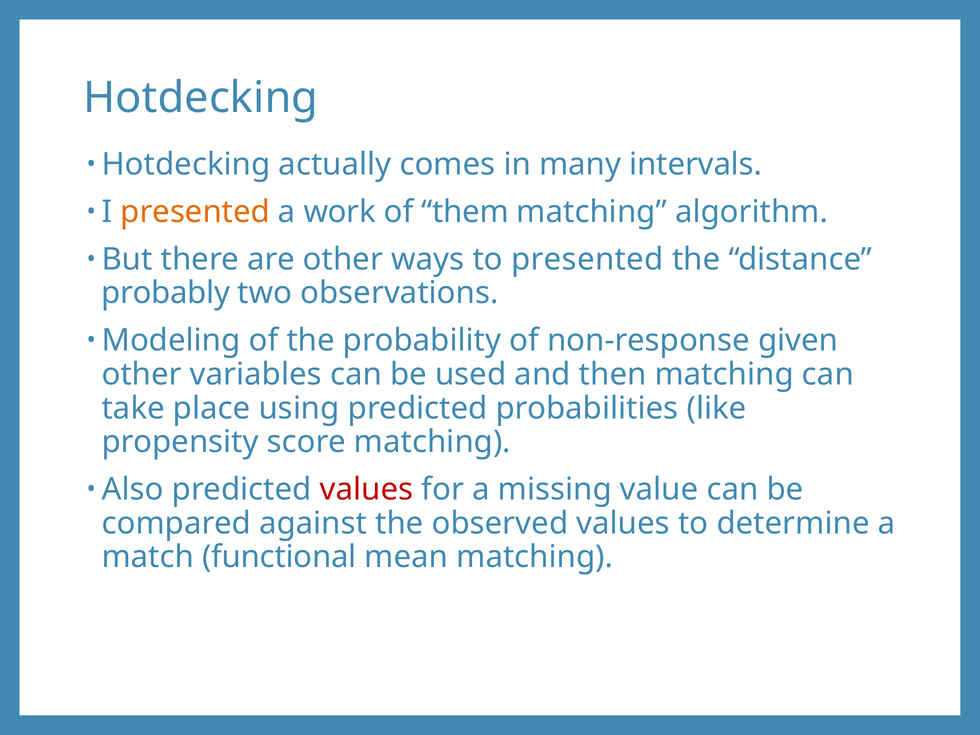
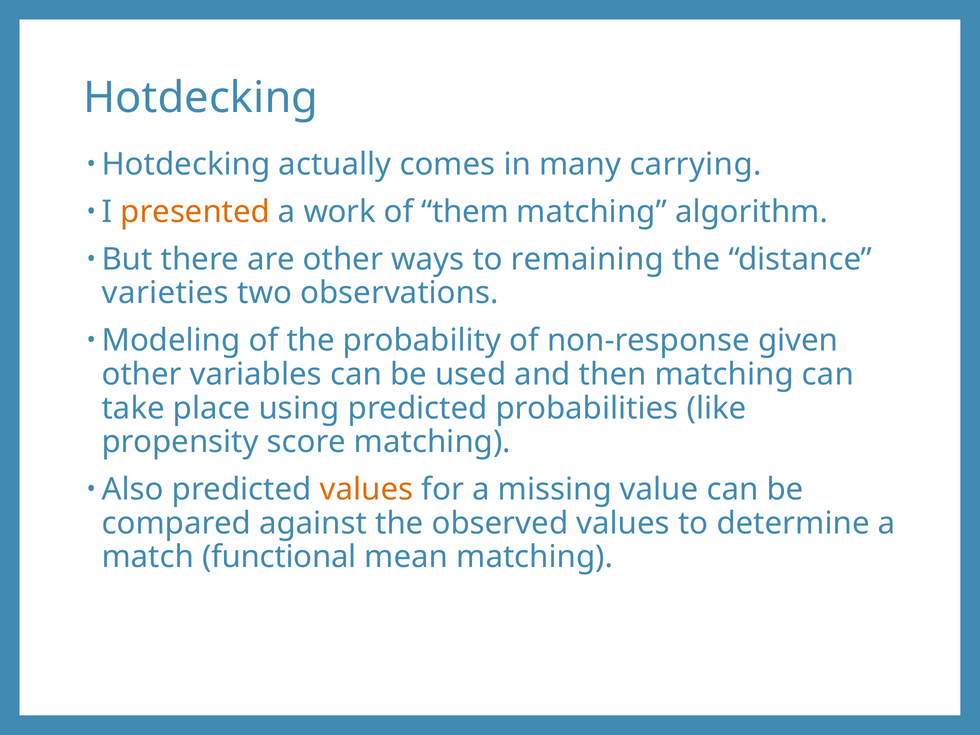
intervals: intervals -> carrying (696, 165)
to presented: presented -> remaining (587, 259)
probably: probably -> varieties (165, 293)
values colour: red -> orange (366, 489)
